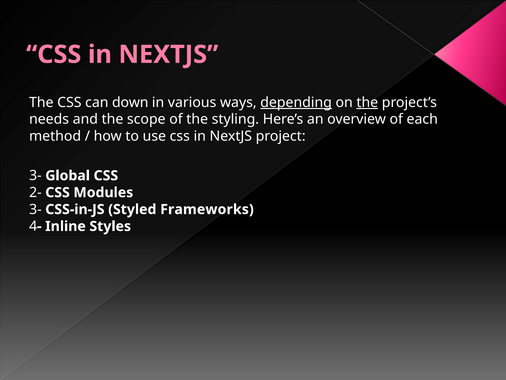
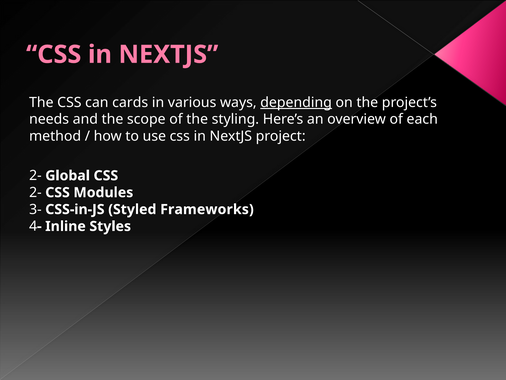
down: down -> cards (130, 102)
the underline: present -> none (367, 102)
3-: 3- -> 2- (35, 175)
